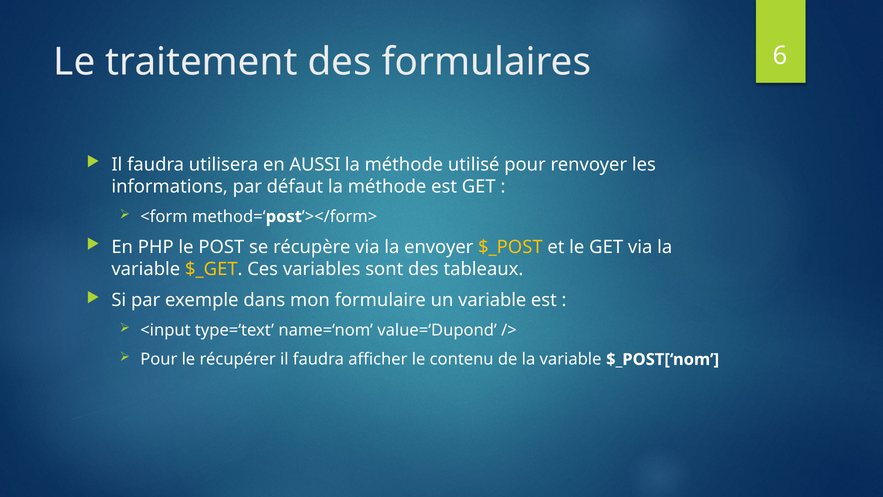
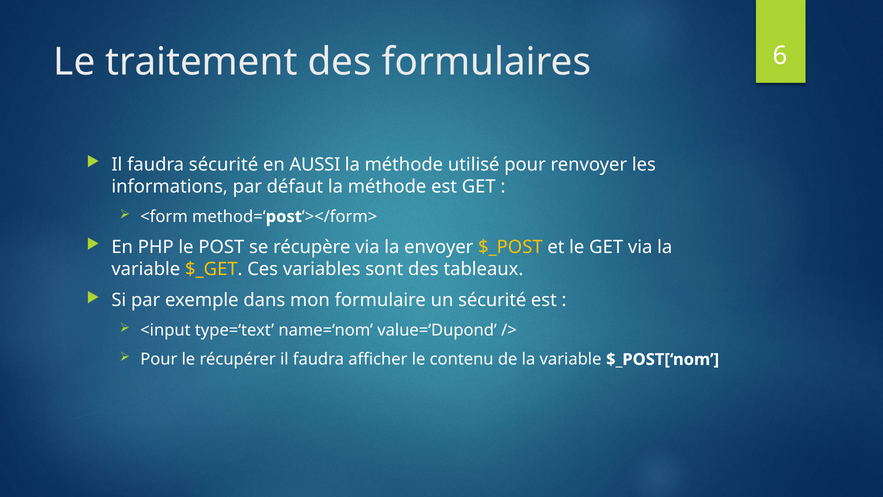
faudra utilisera: utilisera -> sécurité (224, 164)
un variable: variable -> sécurité (492, 300)
